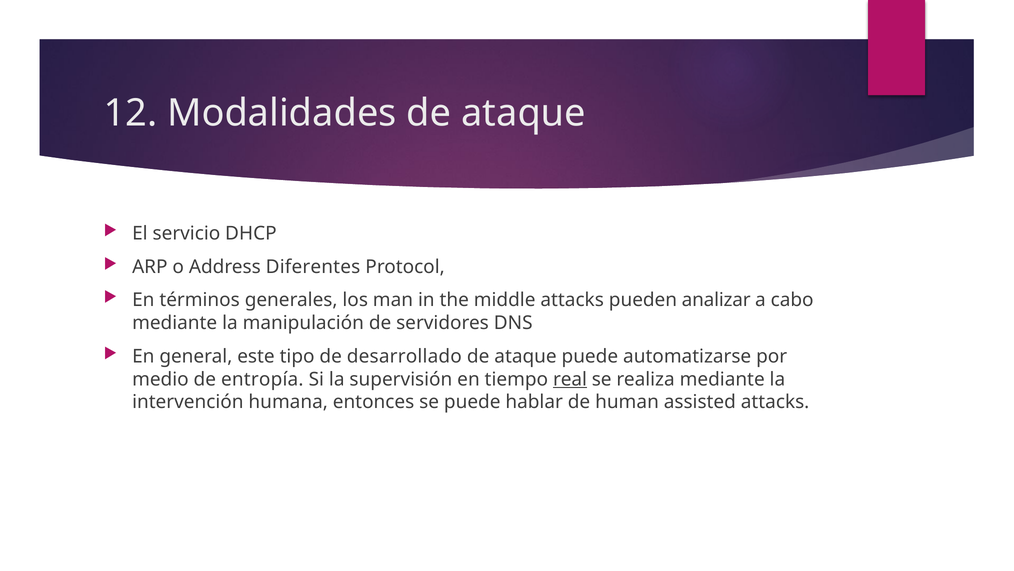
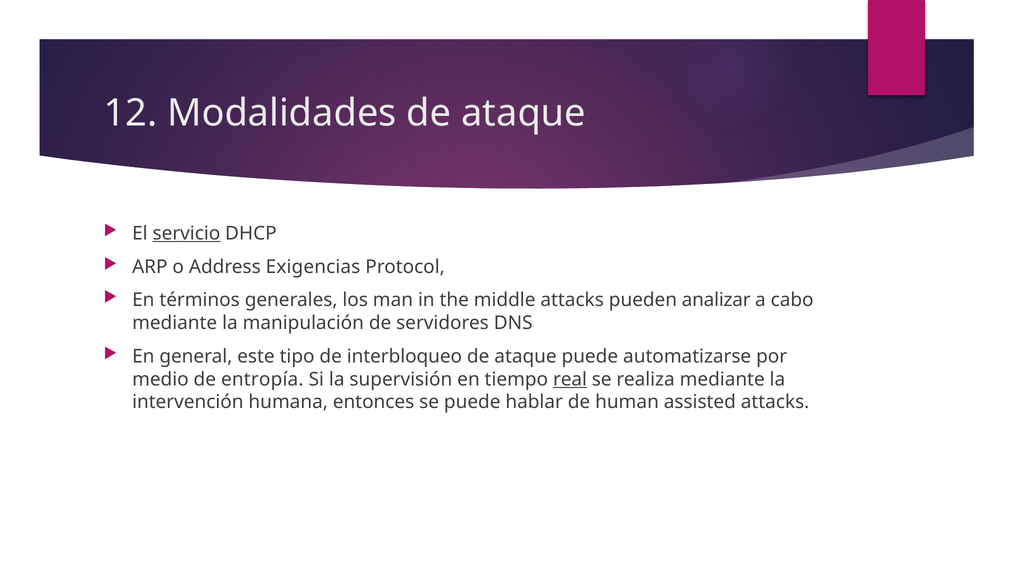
servicio underline: none -> present (186, 233)
Diferentes: Diferentes -> Exigencias (313, 266)
desarrollado: desarrollado -> interbloqueo (404, 356)
